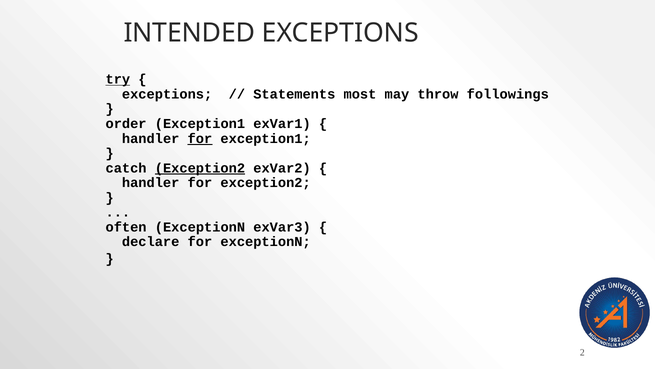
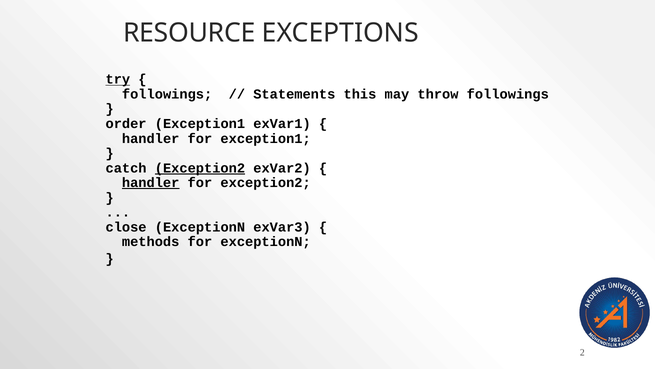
INTENDED: INTENDED -> RESOURCE (189, 33)
exceptions: exceptions -> followings (167, 94)
most: most -> this (360, 94)
for underline: present -> none (200, 138)
handler underline: none -> present (151, 183)
often: often -> close (126, 227)
declare: declare -> methods (151, 242)
